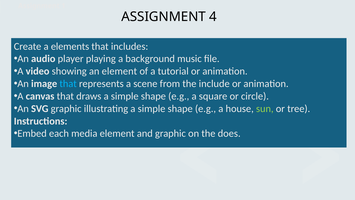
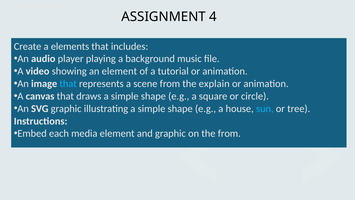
include: include -> explain (214, 84)
sun colour: light green -> light blue (265, 108)
the does: does -> from (229, 133)
